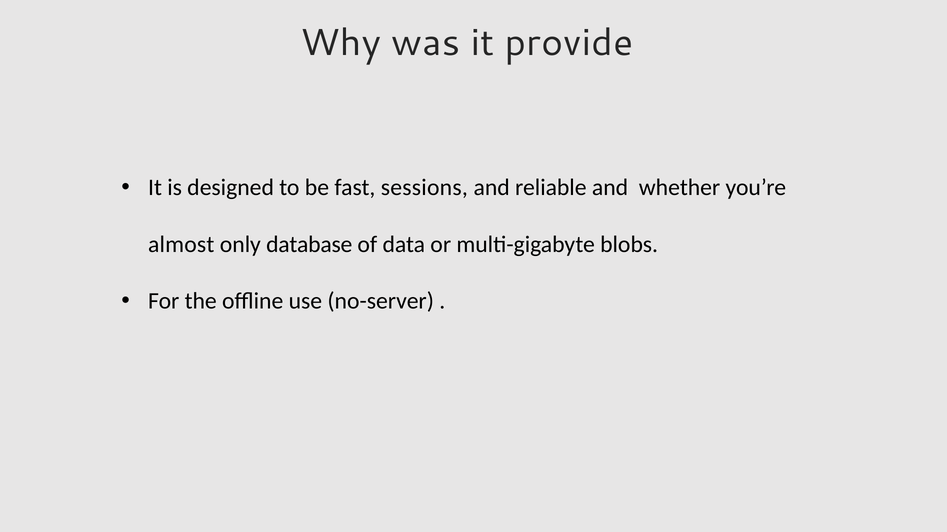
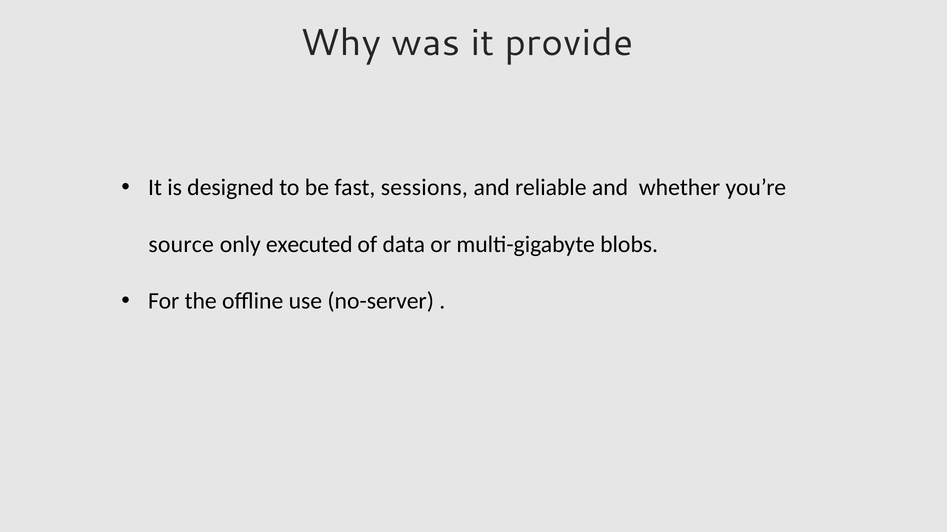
almost: almost -> source (181, 245)
database: database -> executed (309, 245)
